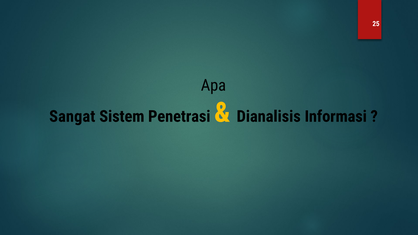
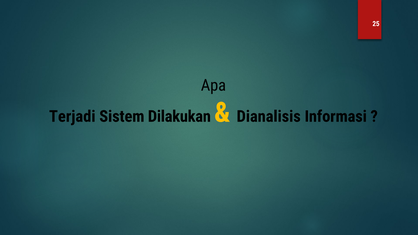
Sangat: Sangat -> Terjadi (72, 116)
Penetrasi: Penetrasi -> Dilakukan (179, 116)
